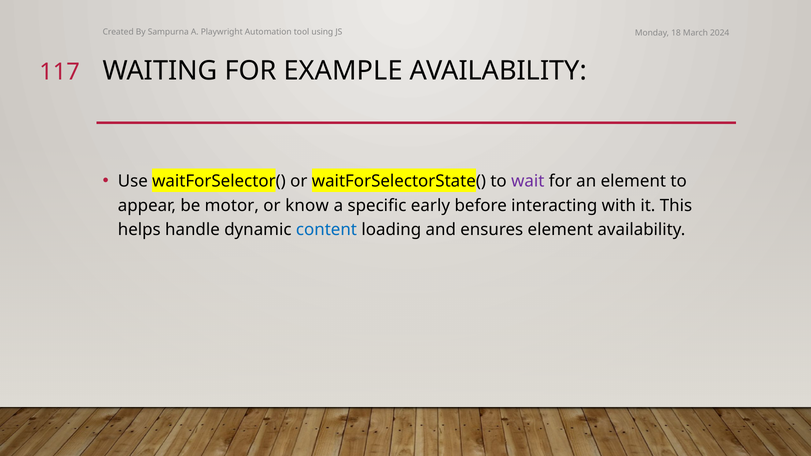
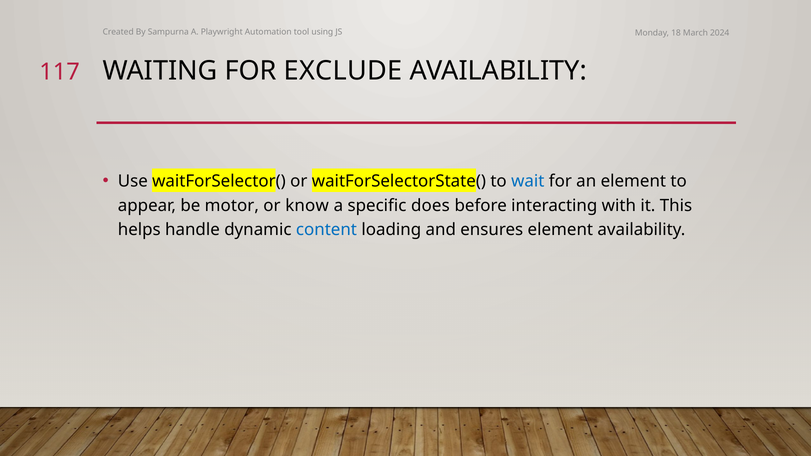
EXAMPLE: EXAMPLE -> EXCLUDE (343, 71)
wait colour: purple -> blue (528, 181)
early: early -> does (430, 206)
